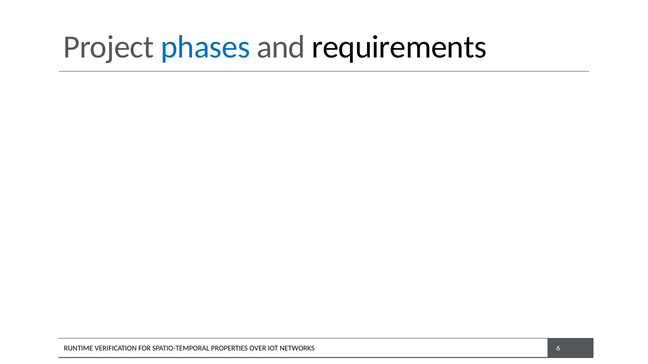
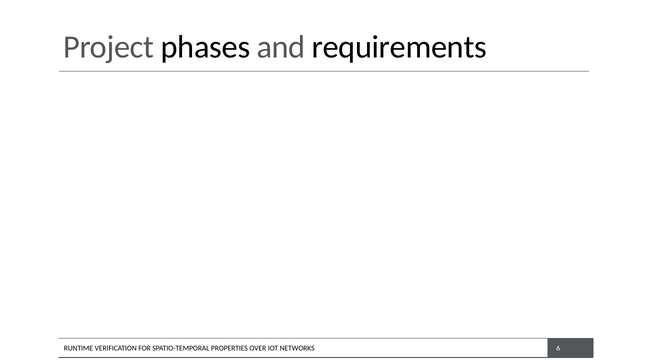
phases colour: blue -> black (205, 47)
